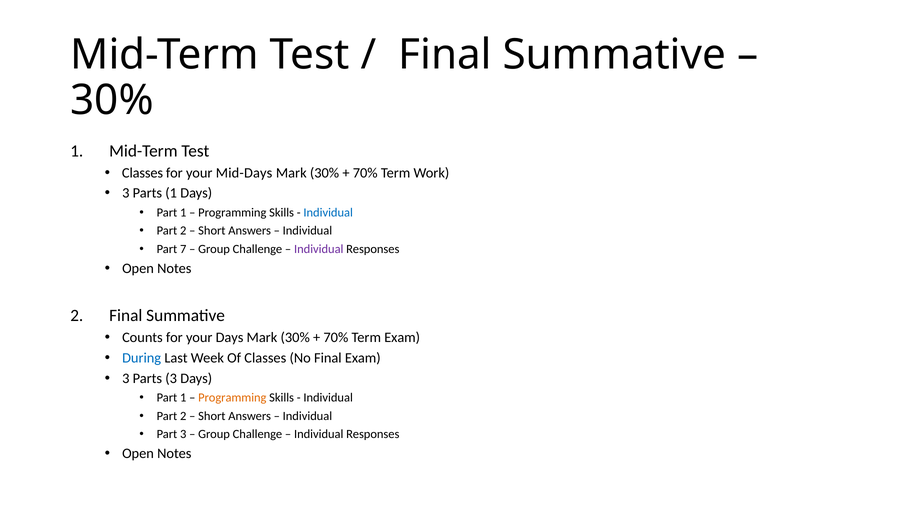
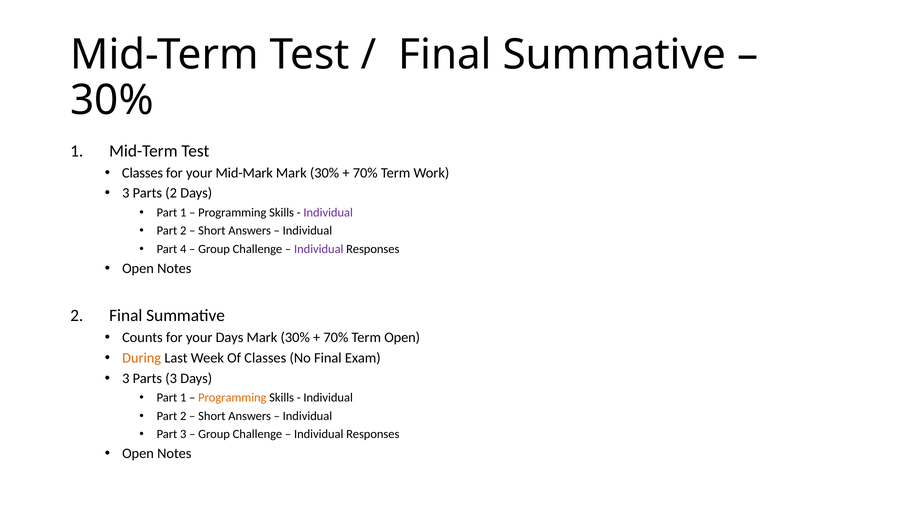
Mid-Days: Mid-Days -> Mid-Mark (244, 173)
Parts 1: 1 -> 2 (171, 193)
Individual colour: blue -> purple (328, 212)
7: 7 -> 4 (183, 249)
Term Exam: Exam -> Open (402, 337)
During colour: blue -> orange (142, 358)
